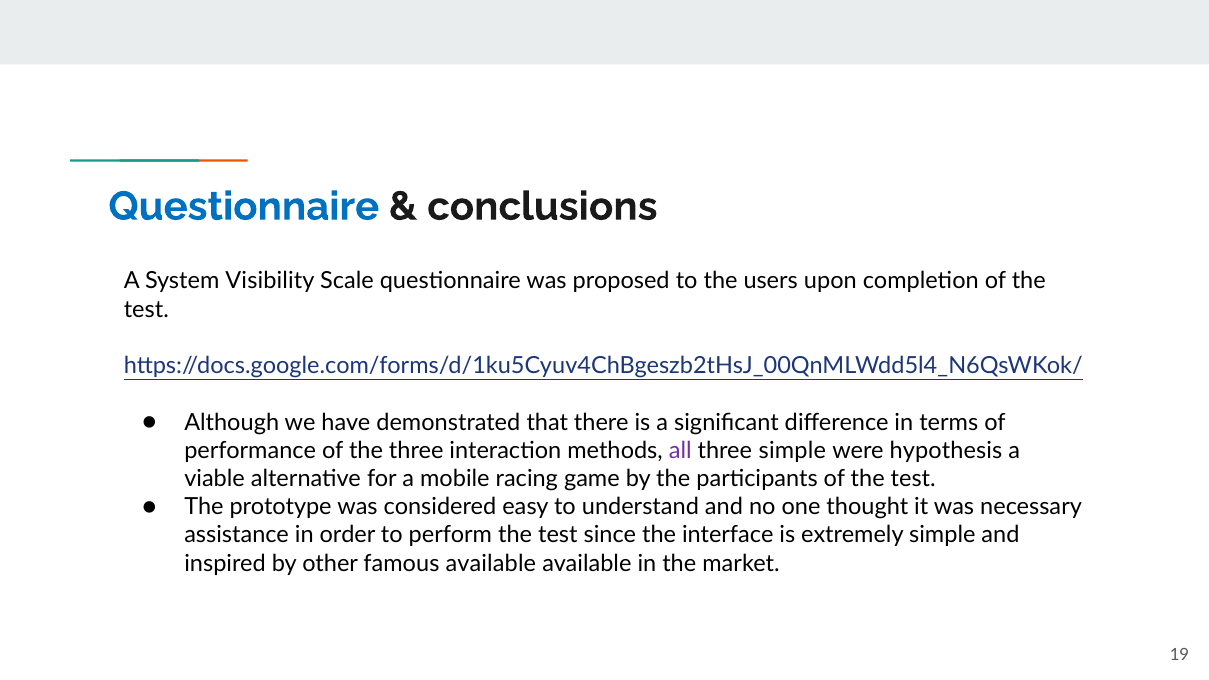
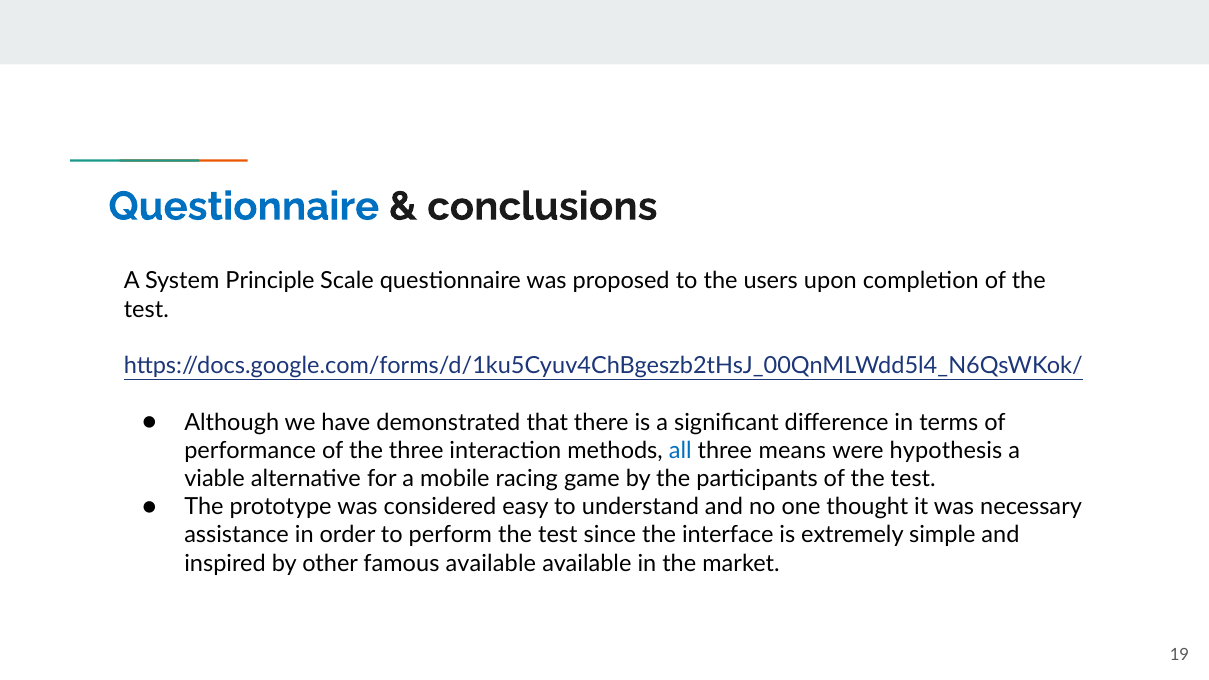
Visibility: Visibility -> Principle (270, 281)
all colour: purple -> blue (680, 451)
three simple: simple -> means (792, 451)
